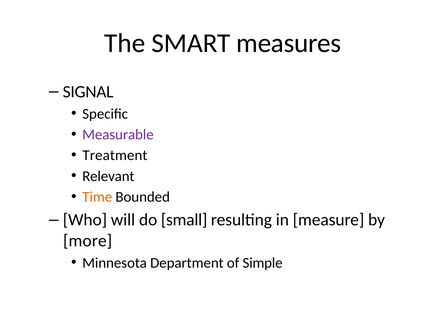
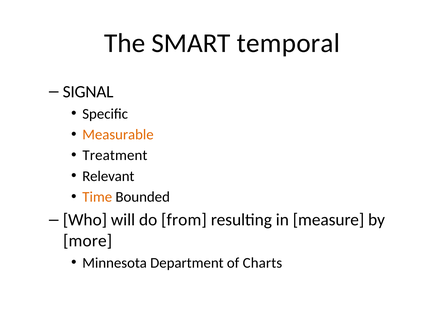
measures: measures -> temporal (288, 43)
Measurable colour: purple -> orange (118, 135)
small: small -> from (184, 220)
Simple: Simple -> Charts (262, 263)
